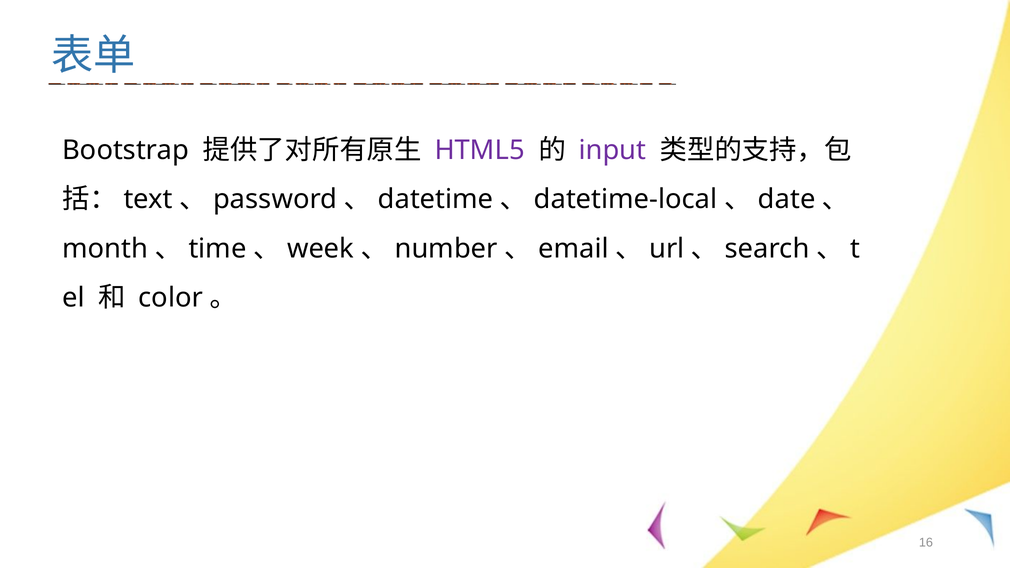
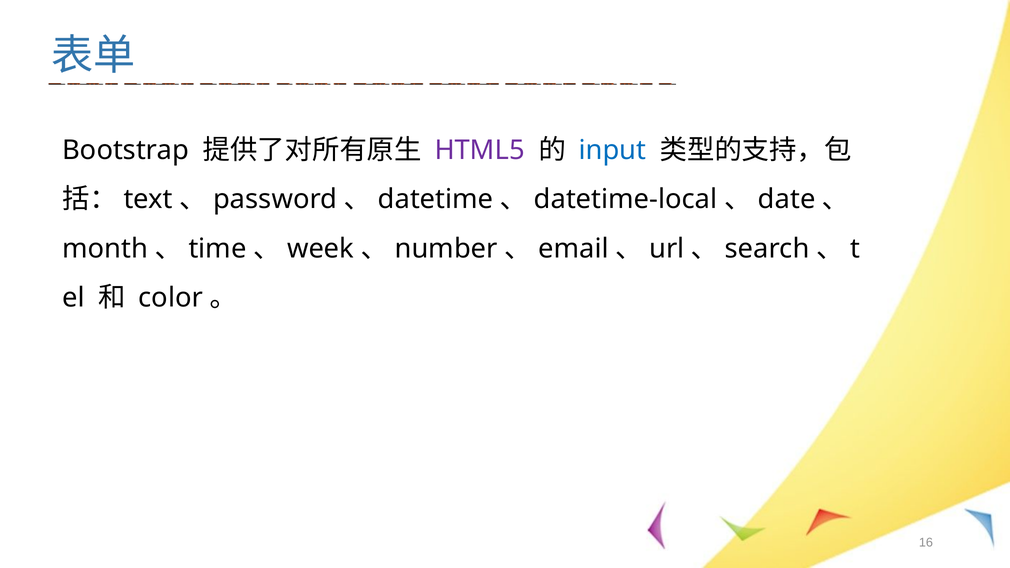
input colour: purple -> blue (612, 150)
